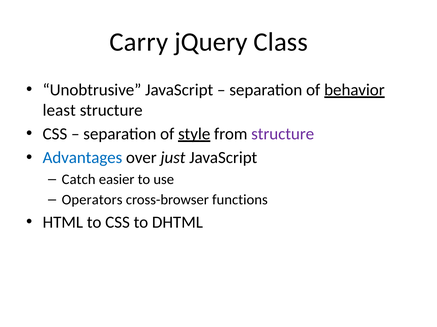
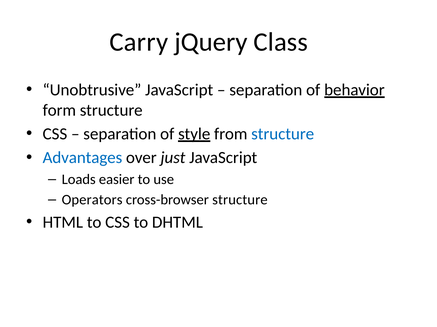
least: least -> form (59, 110)
structure colour: purple -> blue (283, 134)
Catch: Catch -> Loads (79, 180)
cross-browser functions: functions -> structure (240, 200)
